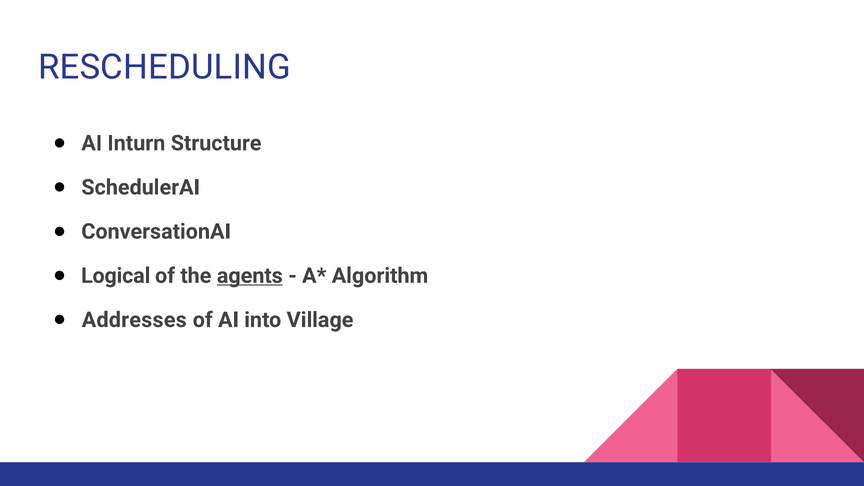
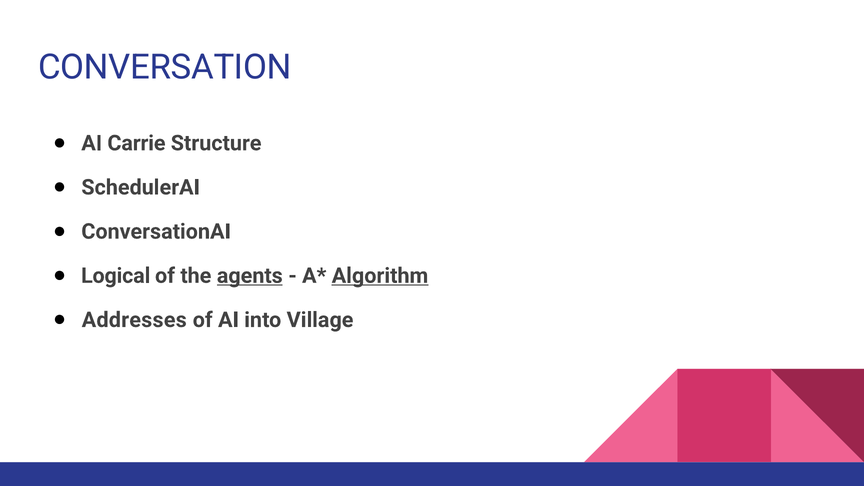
RESCHEDULING: RESCHEDULING -> CONVERSATION (165, 67)
Inturn: Inturn -> Carrie (136, 143)
Algorithm underline: none -> present (380, 276)
